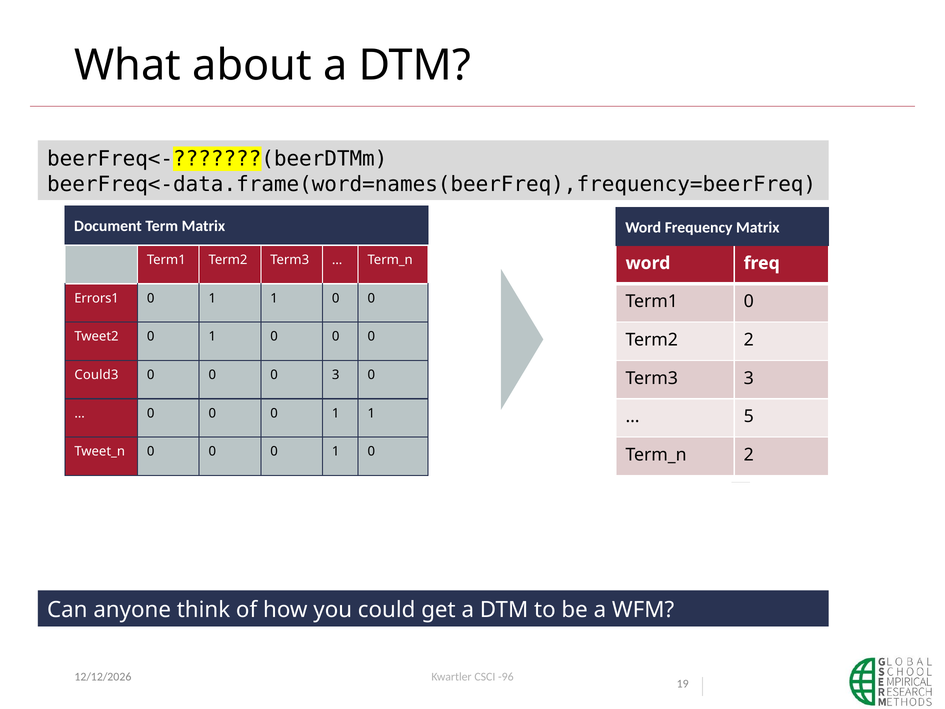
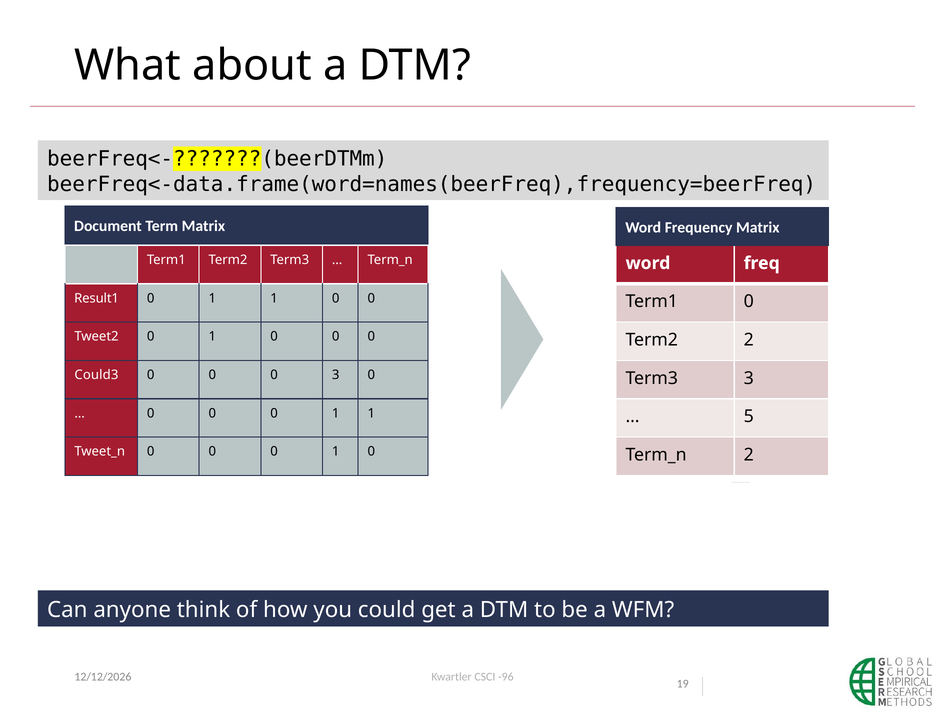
Errors1: Errors1 -> Result1 (97, 298)
